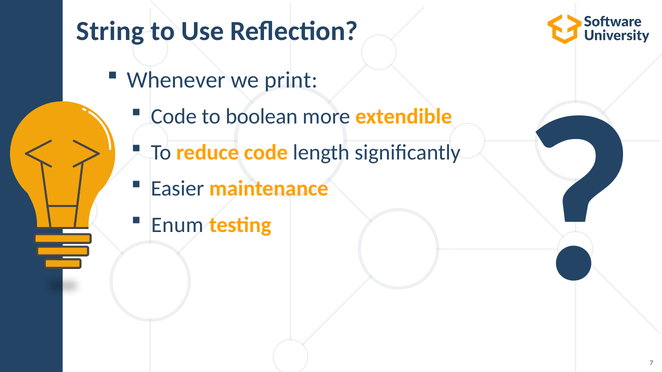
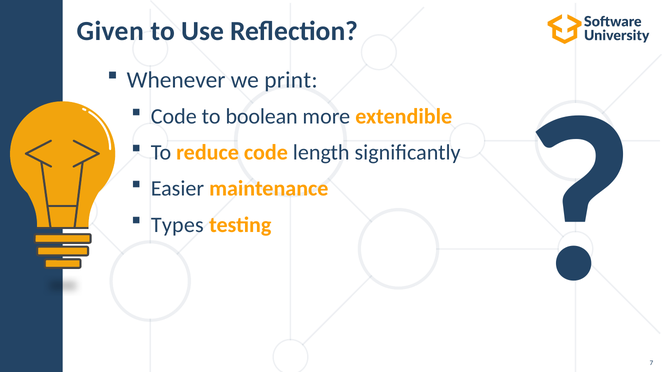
String: String -> Given (110, 31)
Enum: Enum -> Types (177, 225)
